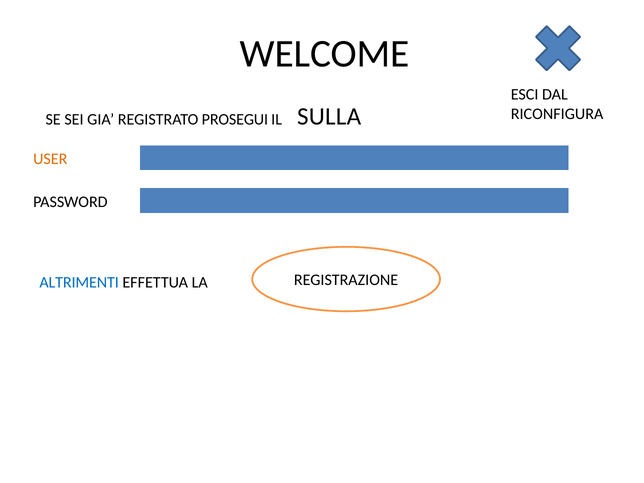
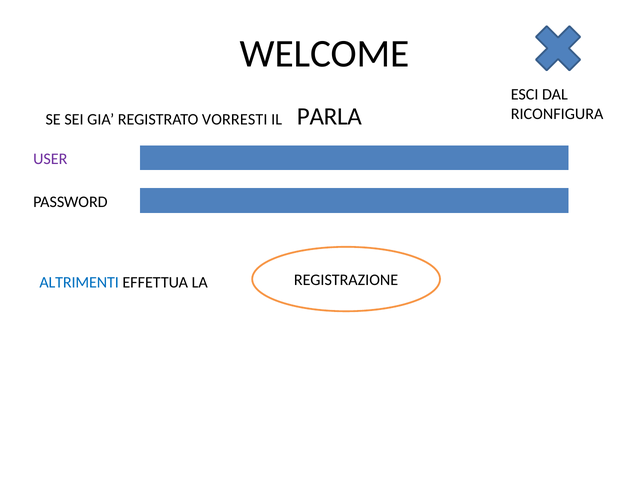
PROSEGUI: PROSEGUI -> VORRESTI (235, 119)
SULLA: SULLA -> PARLA (329, 117)
USER colour: orange -> purple (50, 159)
